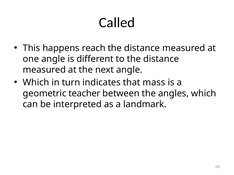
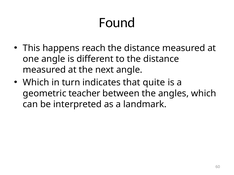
Called: Called -> Found (117, 23)
mass: mass -> quite (154, 83)
